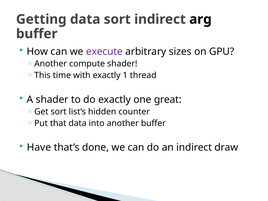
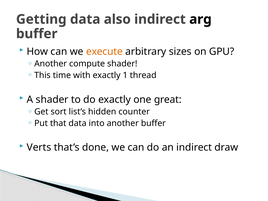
data sort: sort -> also (117, 19)
execute colour: purple -> orange (104, 51)
Have: Have -> Verts (39, 147)
